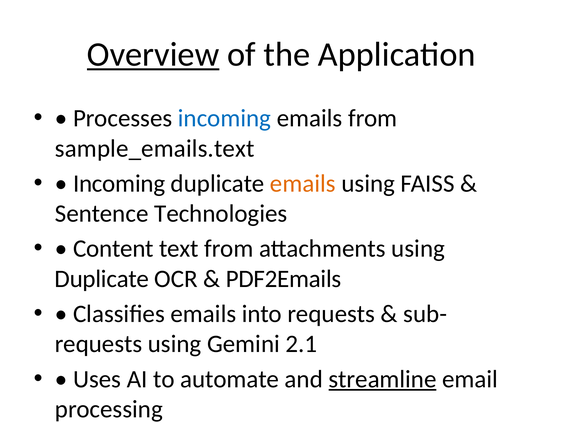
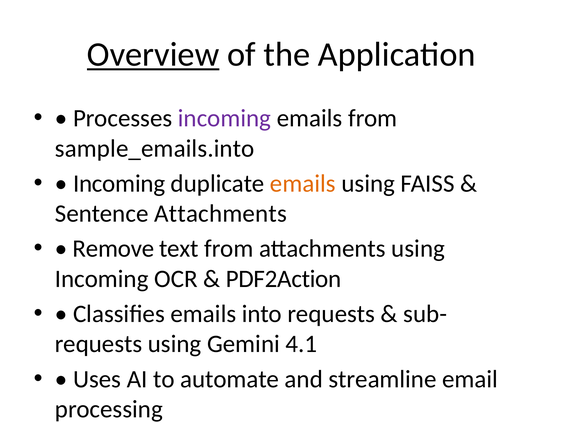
incoming colour: blue -> purple (224, 118)
sample_emails.text: sample_emails.text -> sample_emails.into (155, 148)
Sentence Technologies: Technologies -> Attachments (221, 213)
Content: Content -> Remove (113, 248)
Duplicate: Duplicate -> Incoming (102, 278)
PDF2Emails: PDF2Emails -> PDF2Action (284, 278)
2.1: 2.1 -> 4.1 (301, 343)
streamline underline: present -> none (383, 378)
